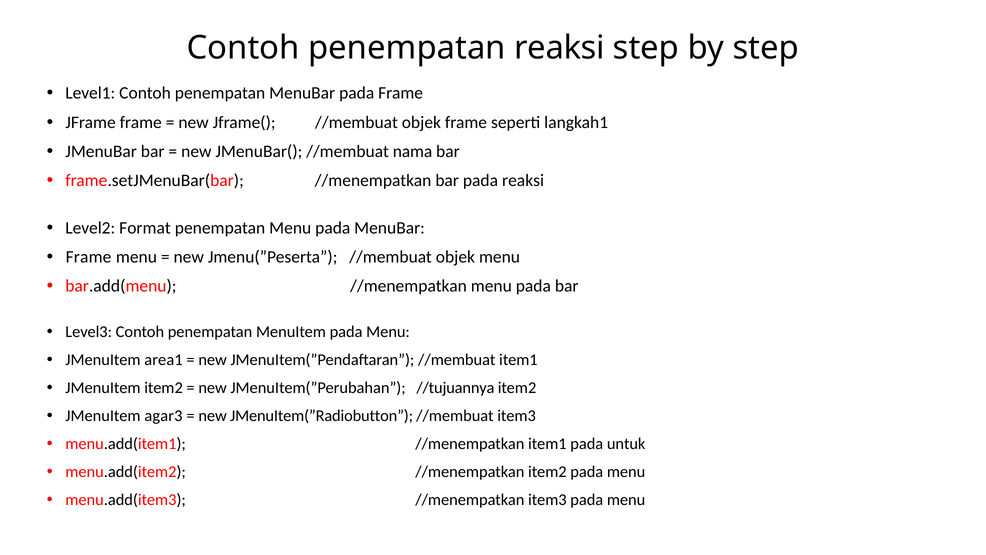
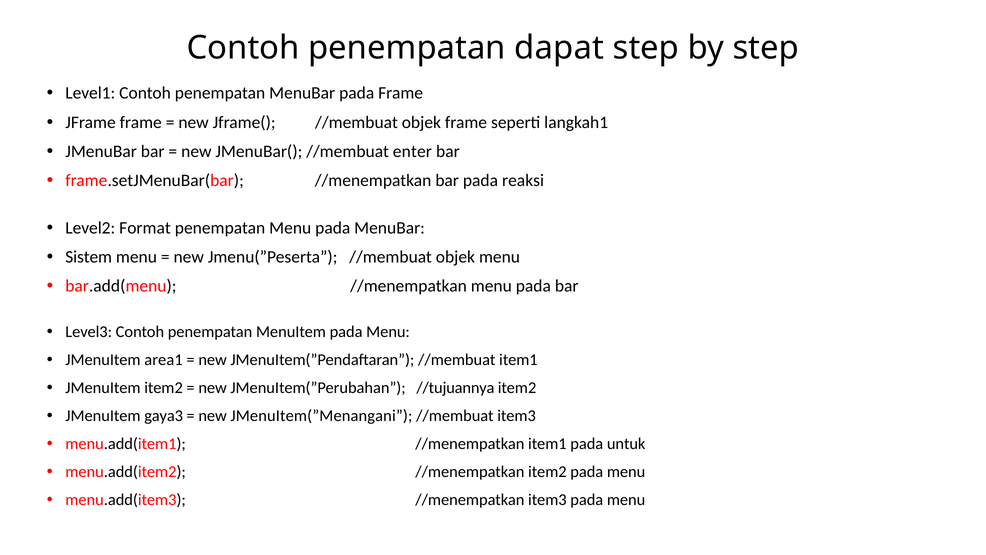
penempatan reaksi: reaksi -> dapat (559, 48)
nama: nama -> enter (412, 151)
Frame: Frame -> Sistem (89, 257)
agar3: agar3 -> gaya3 (164, 416)
JMenuItem(”Radiobutton: JMenuItem(”Radiobutton -> JMenuItem(”Menangani (321, 416)
